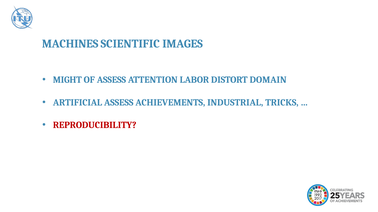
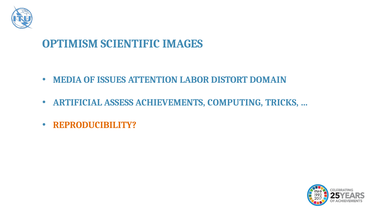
MACHINES: MACHINES -> OPTIMISM (70, 44)
MIGHT: MIGHT -> MEDIA (67, 80)
OF ASSESS: ASSESS -> ISSUES (111, 80)
INDUSTRIAL: INDUSTRIAL -> COMPUTING (235, 103)
REPRODUCIBILITY colour: red -> orange (95, 125)
